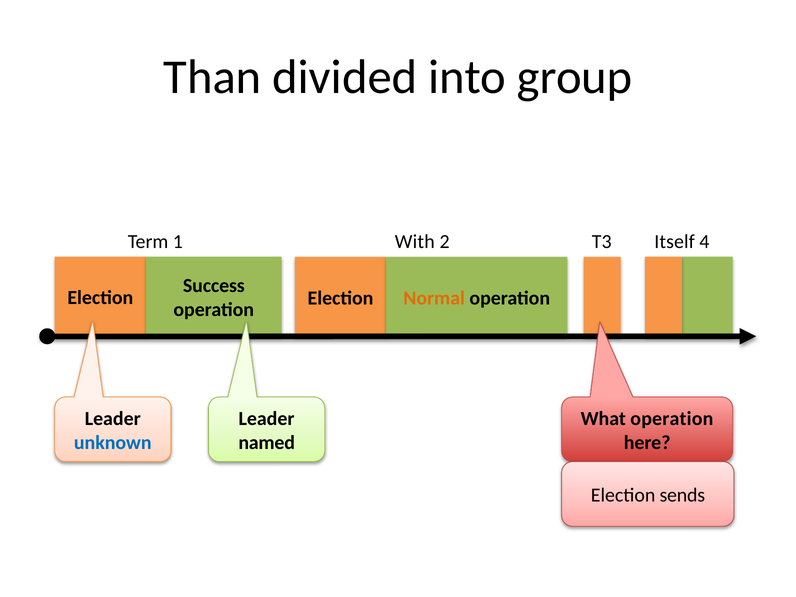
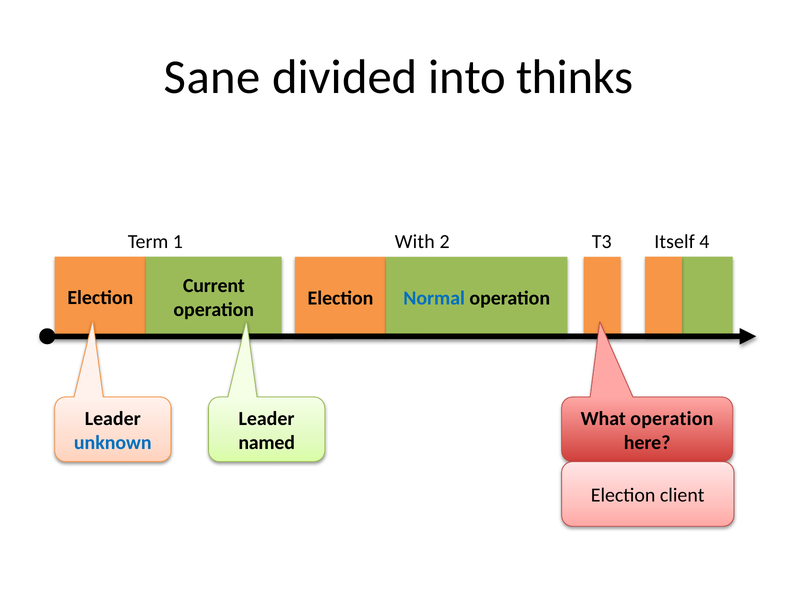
Than: Than -> Sane (212, 77)
group: group -> thinks (575, 77)
Success: Success -> Current (214, 286)
Normal colour: orange -> blue (434, 298)
sends: sends -> client (682, 495)
